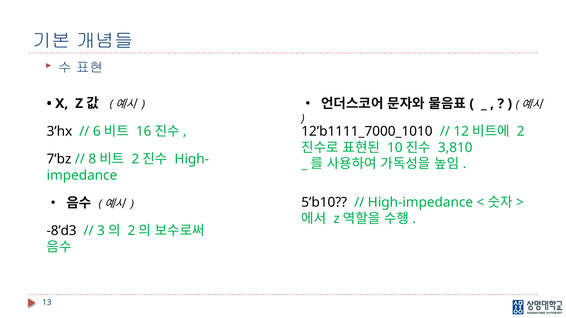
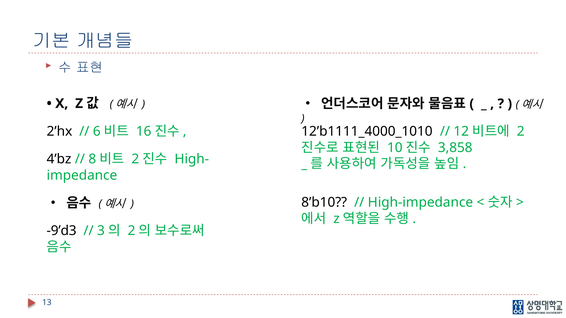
3’hx: 3’hx -> 2’hx (59, 131)
12’b1111_7000_1010: 12’b1111_7000_1010 -> 12’b1111_4000_1010 (367, 131)
3,810: 3,810 -> 3,858 (455, 148)
7’bz: 7’bz -> 4’bz (59, 159)
5’b10: 5’b10 -> 8’b10 (324, 203)
-8’d3: -8’d3 -> -9’d3 (62, 231)
